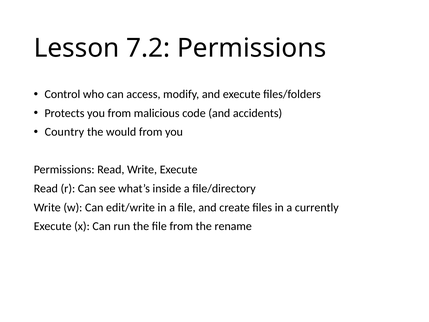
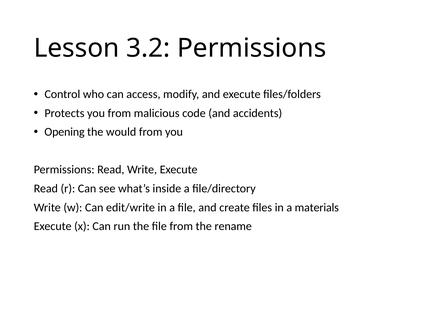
7.2: 7.2 -> 3.2 (148, 48)
Country: Country -> Opening (65, 132)
currently: currently -> materials (317, 207)
